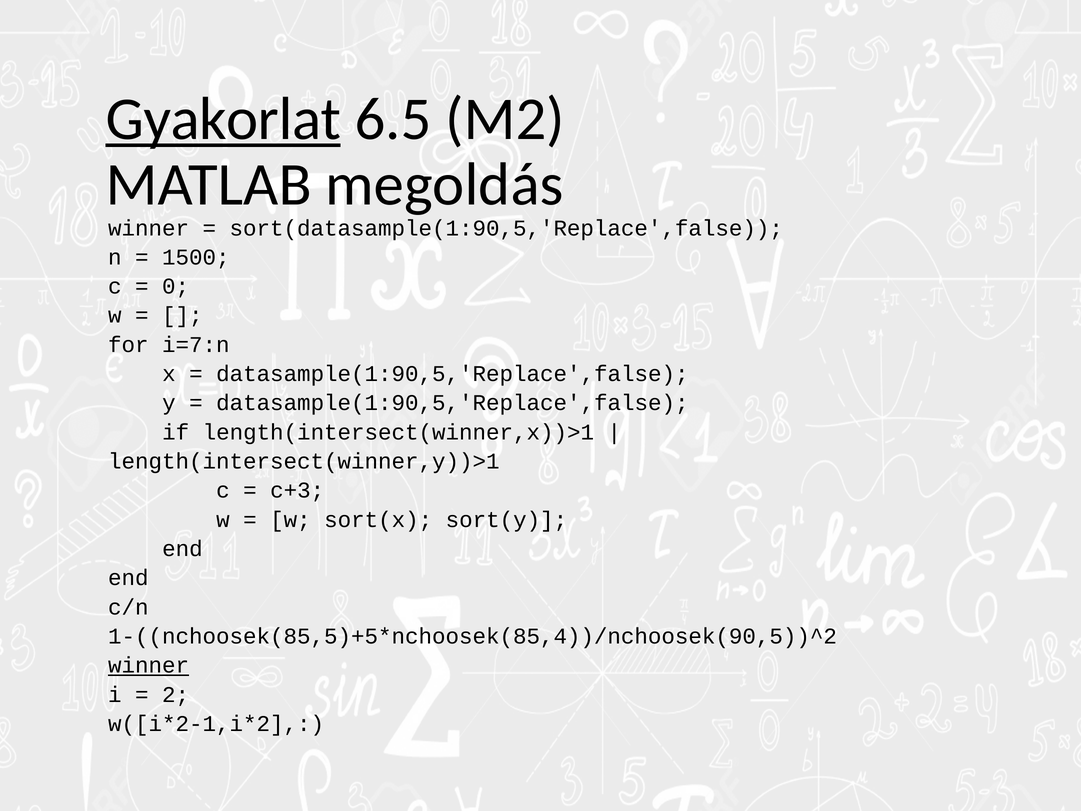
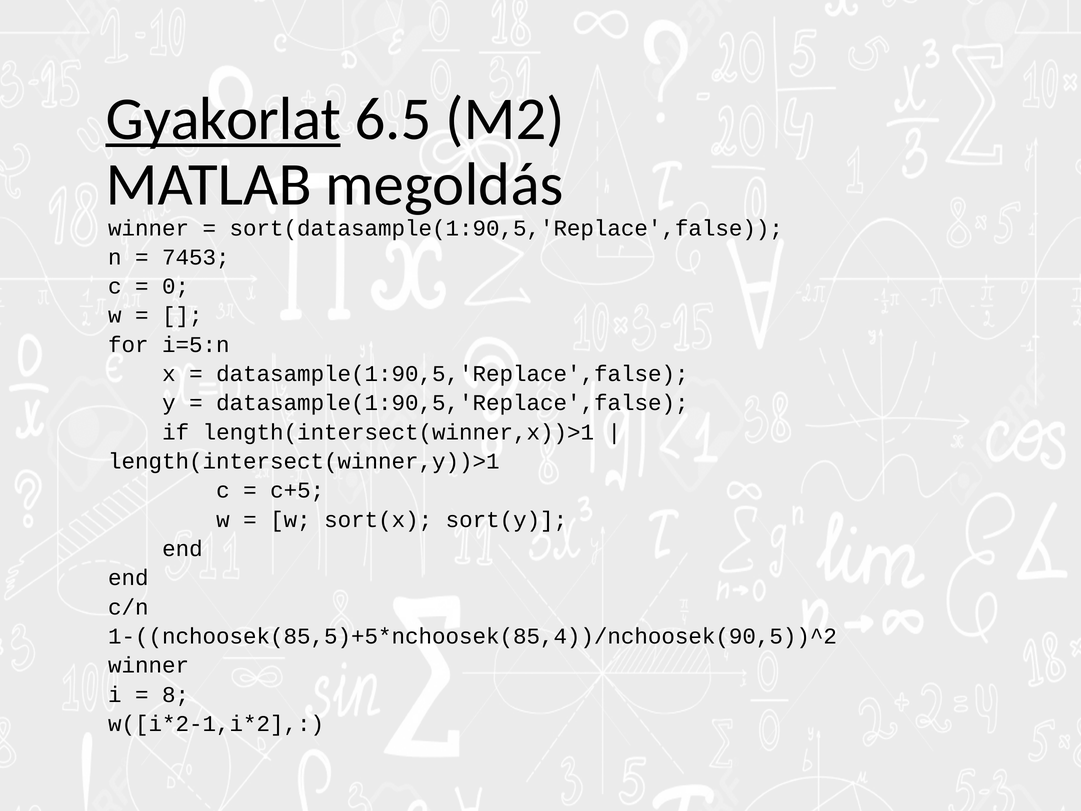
1500: 1500 -> 7453 (196, 257)
i=7:n: i=7:n -> i=5:n (196, 345)
c+3: c+3 -> c+5 (297, 490)
winner underline: present -> none (149, 665)
2: 2 -> 8 (176, 694)
